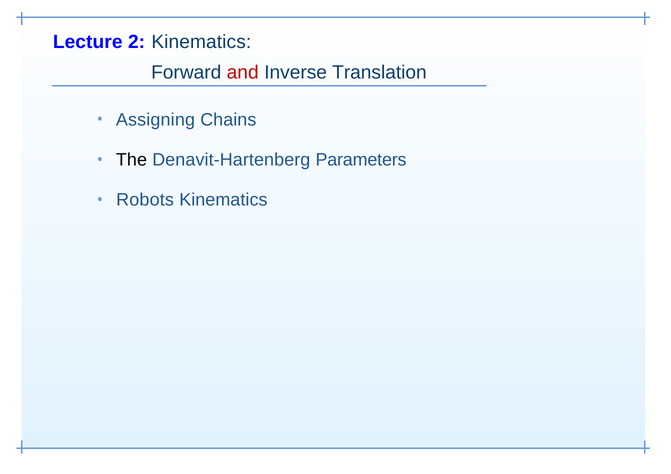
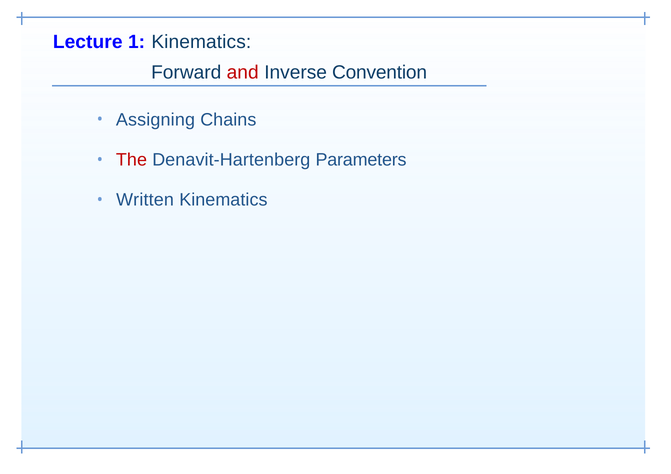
2: 2 -> 1 (137, 42)
Translation: Translation -> Convention (380, 72)
The colour: black -> red (132, 160)
Robots: Robots -> Written (145, 200)
